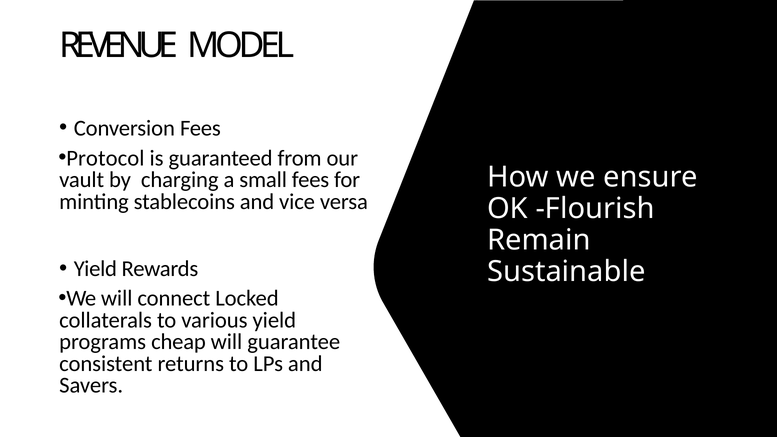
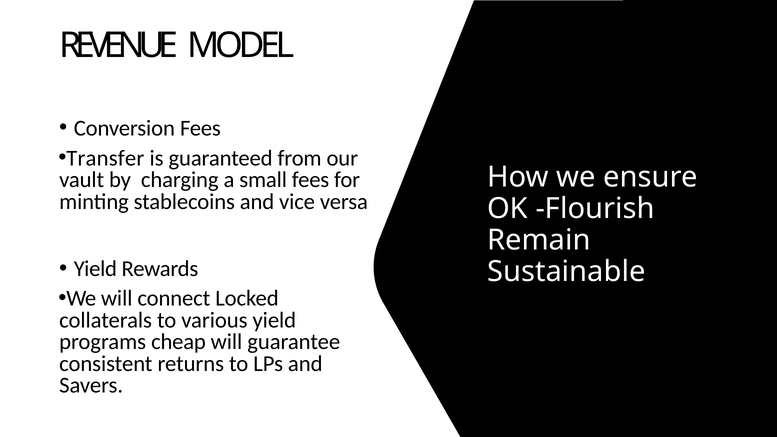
Protocol: Protocol -> Transfer (105, 158)
